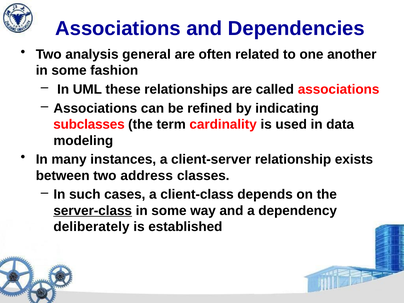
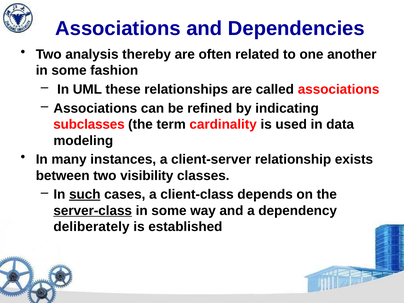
general: general -> thereby (147, 54)
address: address -> visibility (147, 176)
such underline: none -> present (85, 194)
